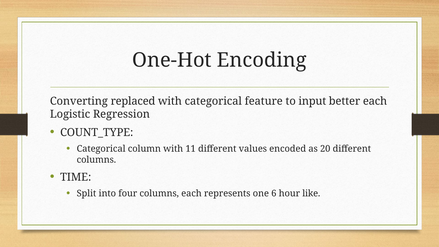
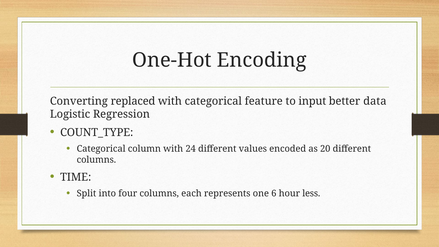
better each: each -> data (375, 101)
11: 11 -> 24 (191, 149)
like: like -> less (311, 194)
